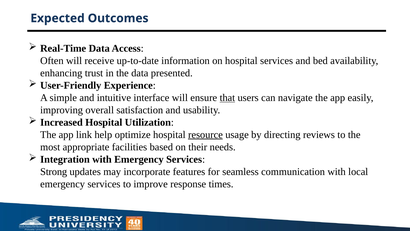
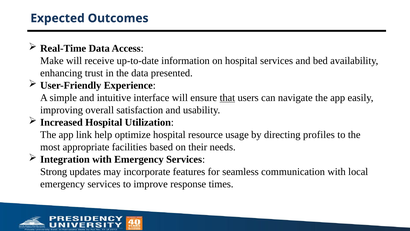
Often: Often -> Make (52, 61)
resource underline: present -> none (205, 134)
reviews: reviews -> profiles (319, 134)
